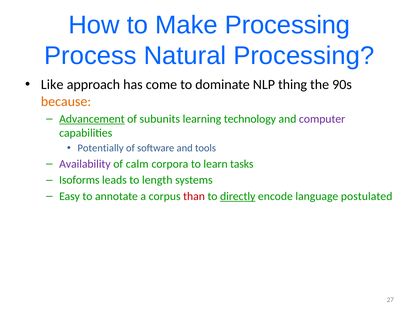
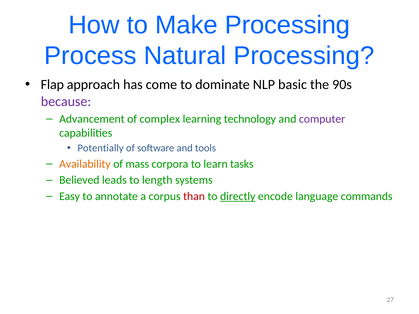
Like: Like -> Flap (52, 85)
thing: thing -> basic (293, 85)
because colour: orange -> purple (66, 102)
Advancement underline: present -> none (92, 119)
subunits: subunits -> complex (160, 119)
Availability colour: purple -> orange (85, 164)
calm: calm -> mass (137, 164)
Isoforms: Isoforms -> Believed (79, 180)
postulated: postulated -> commands (367, 197)
